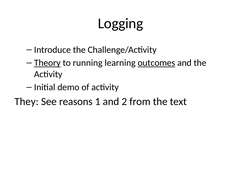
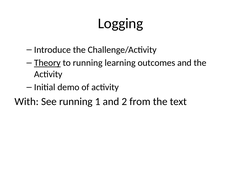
outcomes underline: present -> none (156, 63)
They: They -> With (27, 101)
See reasons: reasons -> running (76, 101)
